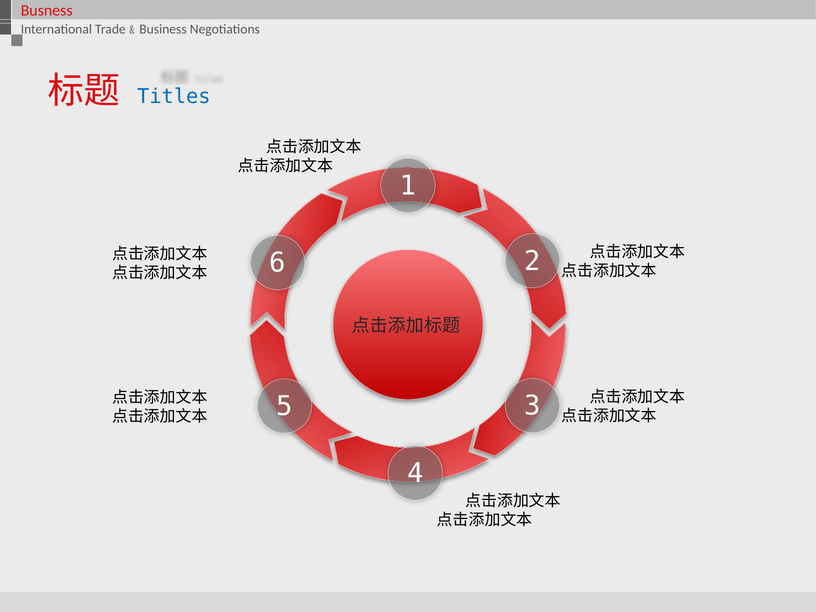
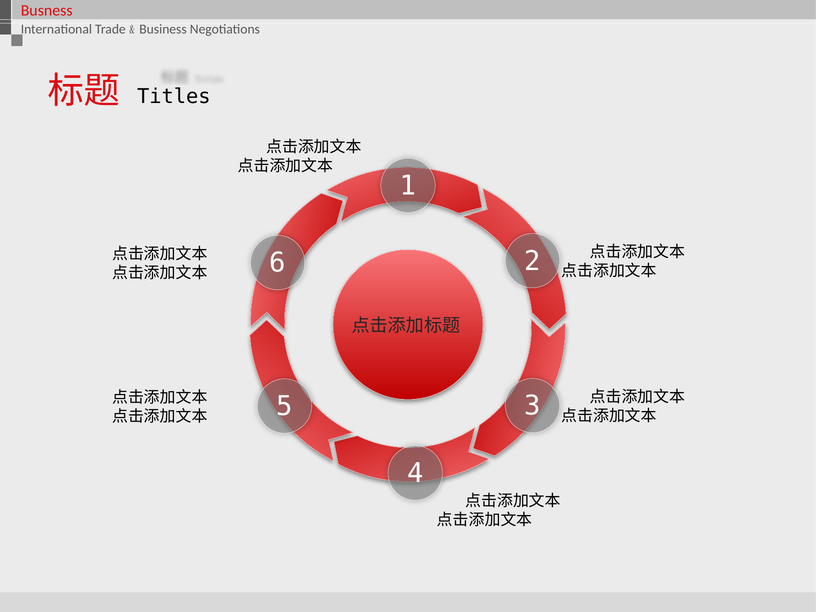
Titles colour: blue -> black (174, 96)
